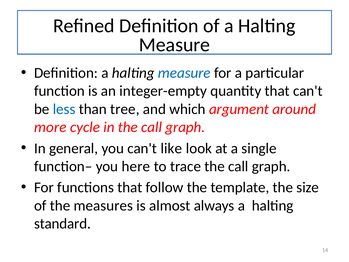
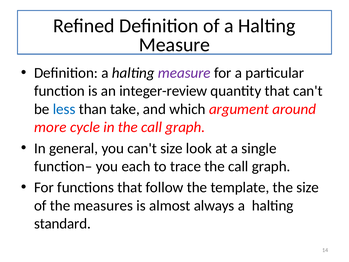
measure colour: blue -> purple (184, 73)
integer-empty: integer-empty -> integer-review (163, 91)
tree: tree -> take (125, 109)
can't like: like -> size (172, 148)
here: here -> each (136, 166)
